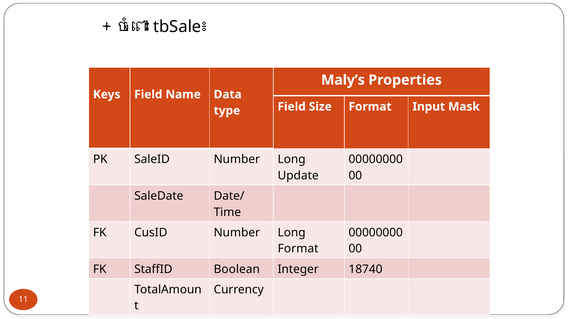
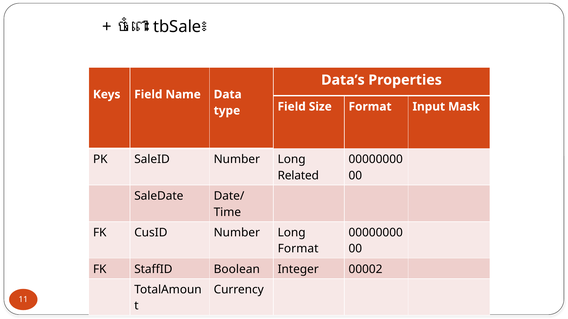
Maly’s: Maly’s -> Data’s (343, 80)
Update: Update -> Related (298, 176)
18740: 18740 -> 00002 (366, 270)
